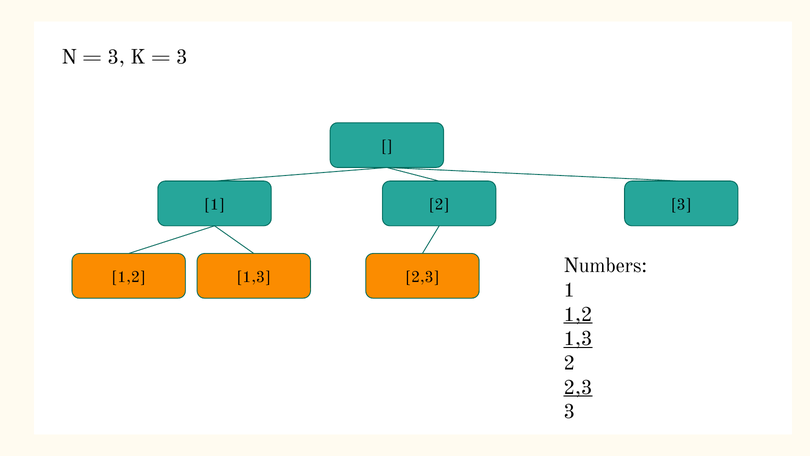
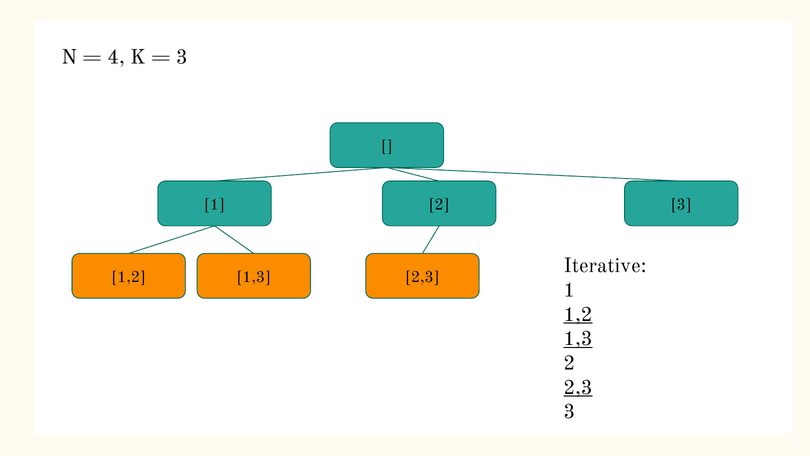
3: 3 -> 4 (116, 57)
Numbers: Numbers -> Iterative (605, 266)
